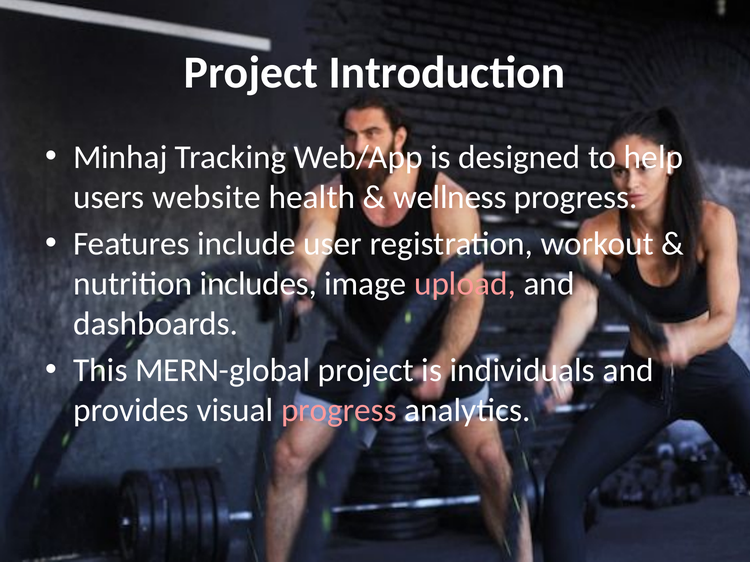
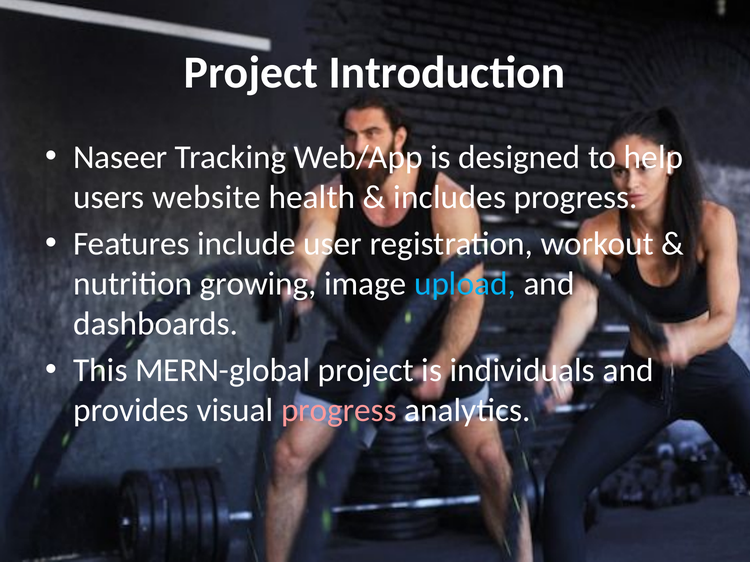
Minhaj: Minhaj -> Naseer (120, 157)
wellness: wellness -> includes (450, 197)
includes: includes -> growing (258, 284)
upload colour: pink -> light blue (465, 284)
